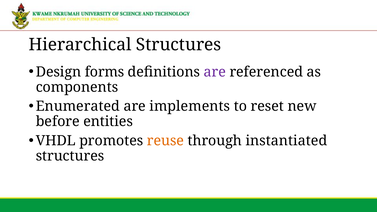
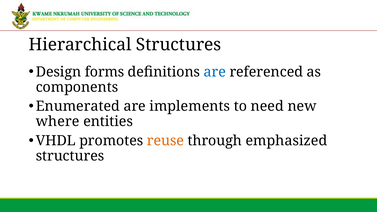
are colour: purple -> blue (215, 72)
reset: reset -> need (267, 106)
before: before -> where (58, 122)
instantiated: instantiated -> emphasized (286, 141)
